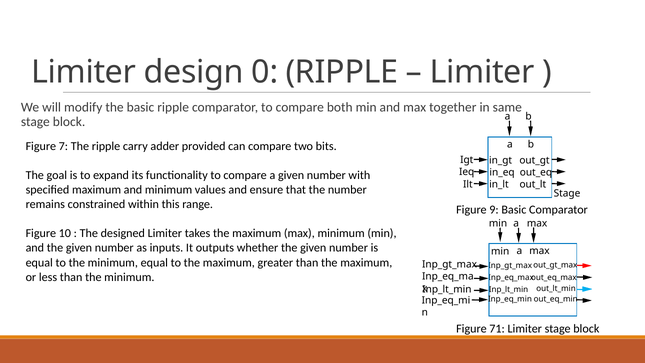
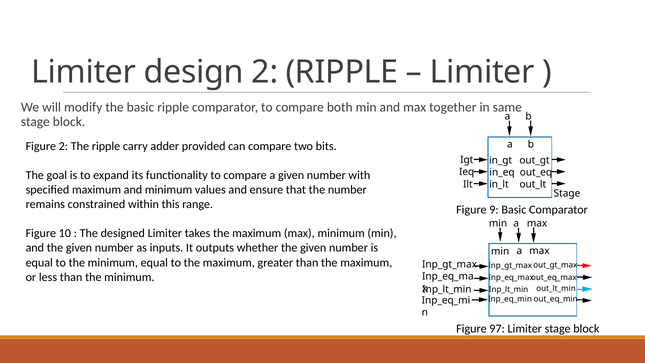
design 0: 0 -> 2 (265, 72)
Figure 7: 7 -> 2 (63, 146)
71: 71 -> 97 (497, 328)
